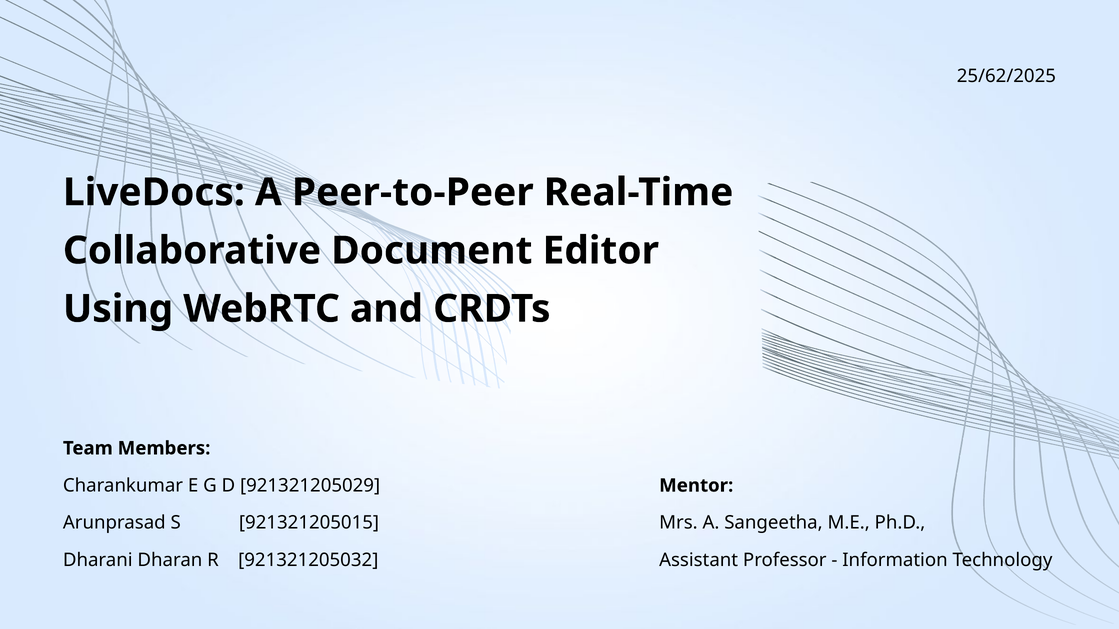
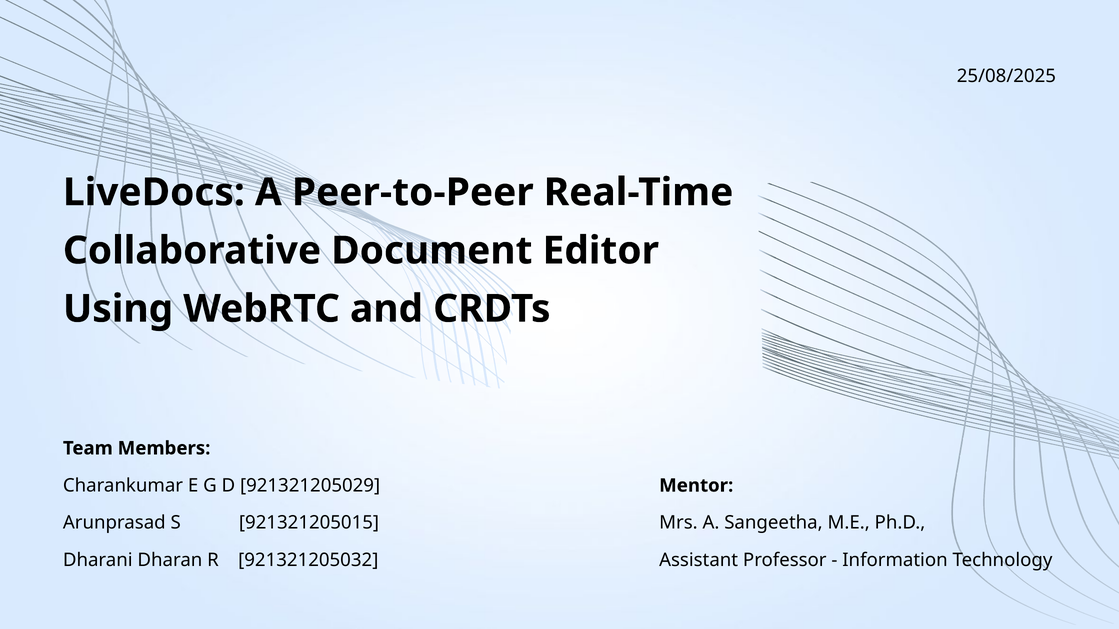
25/62/2025: 25/62/2025 -> 25/08/2025 (1006, 76)
